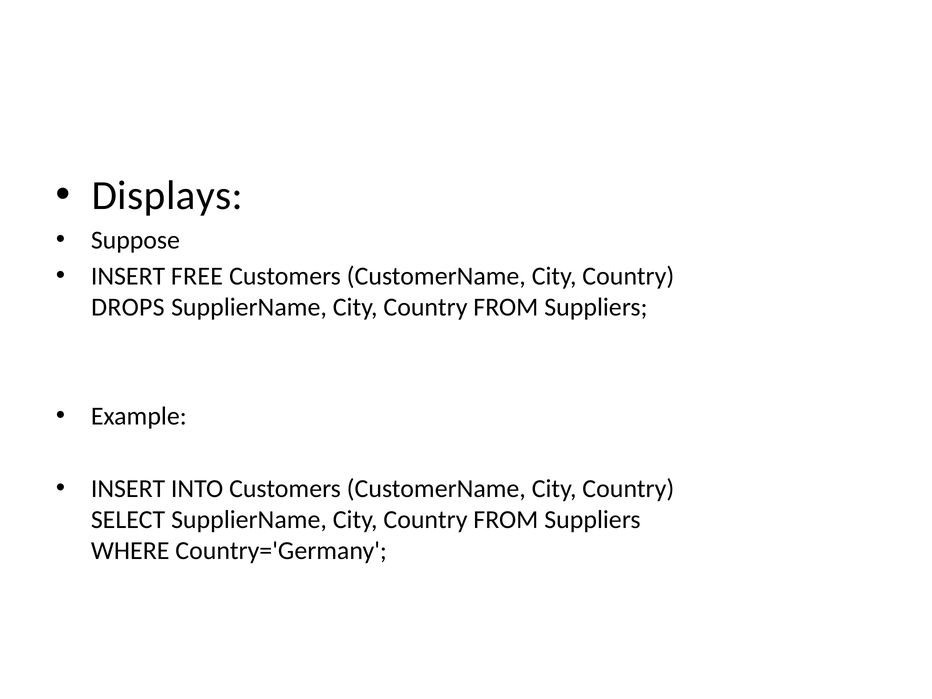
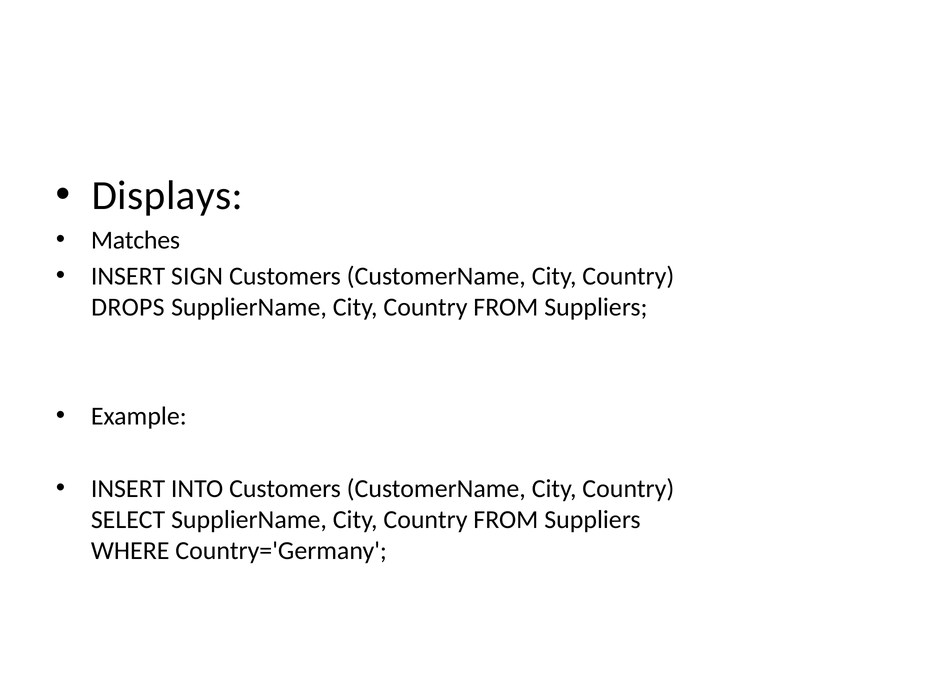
Suppose: Suppose -> Matches (135, 240)
FREE: FREE -> SIGN (197, 276)
